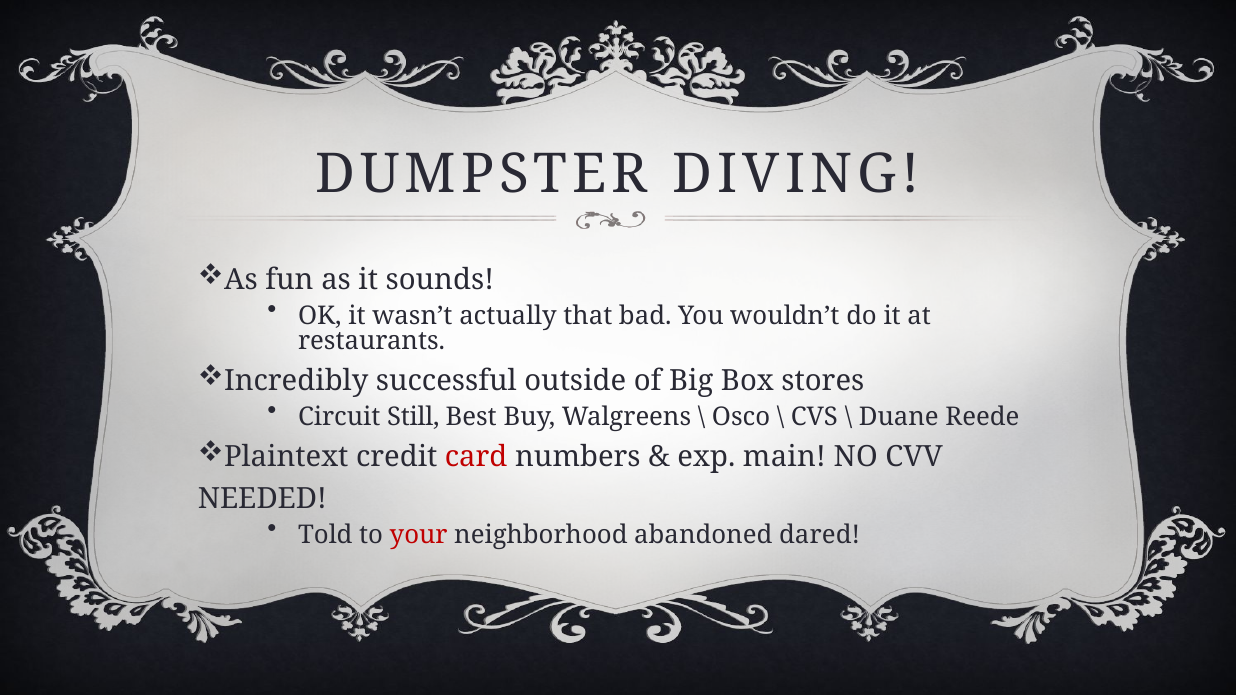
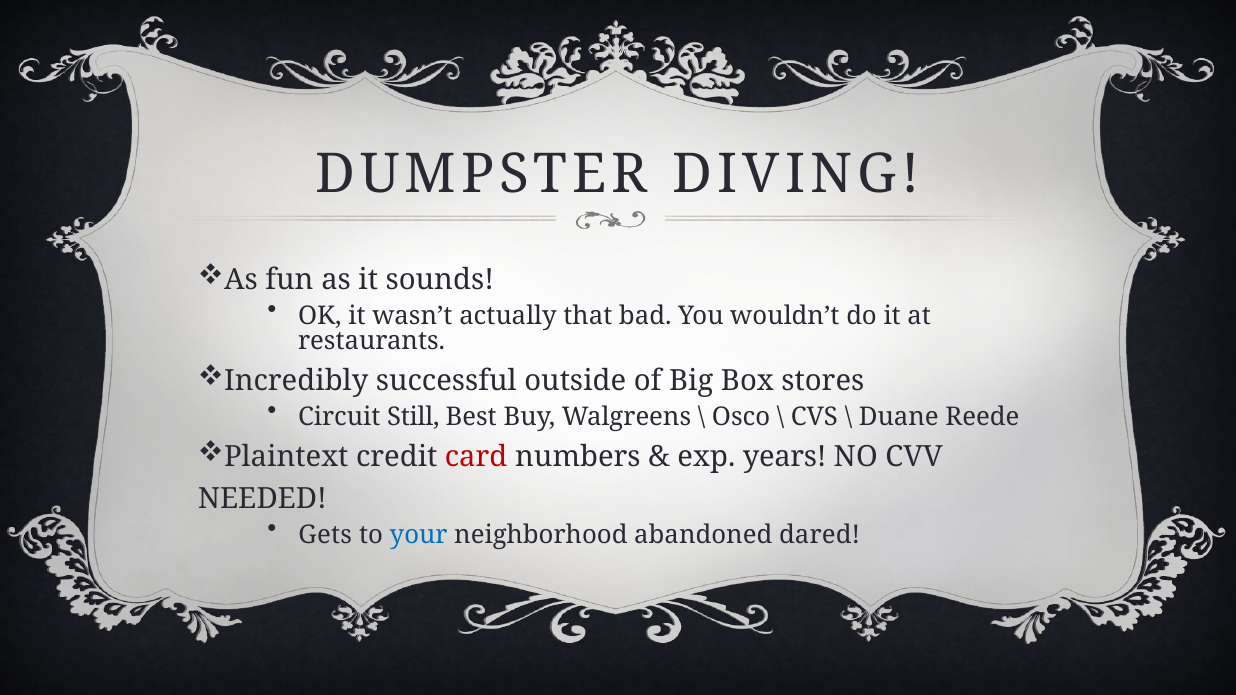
main: main -> years (785, 457)
Told: Told -> Gets (325, 535)
your colour: red -> blue (419, 535)
